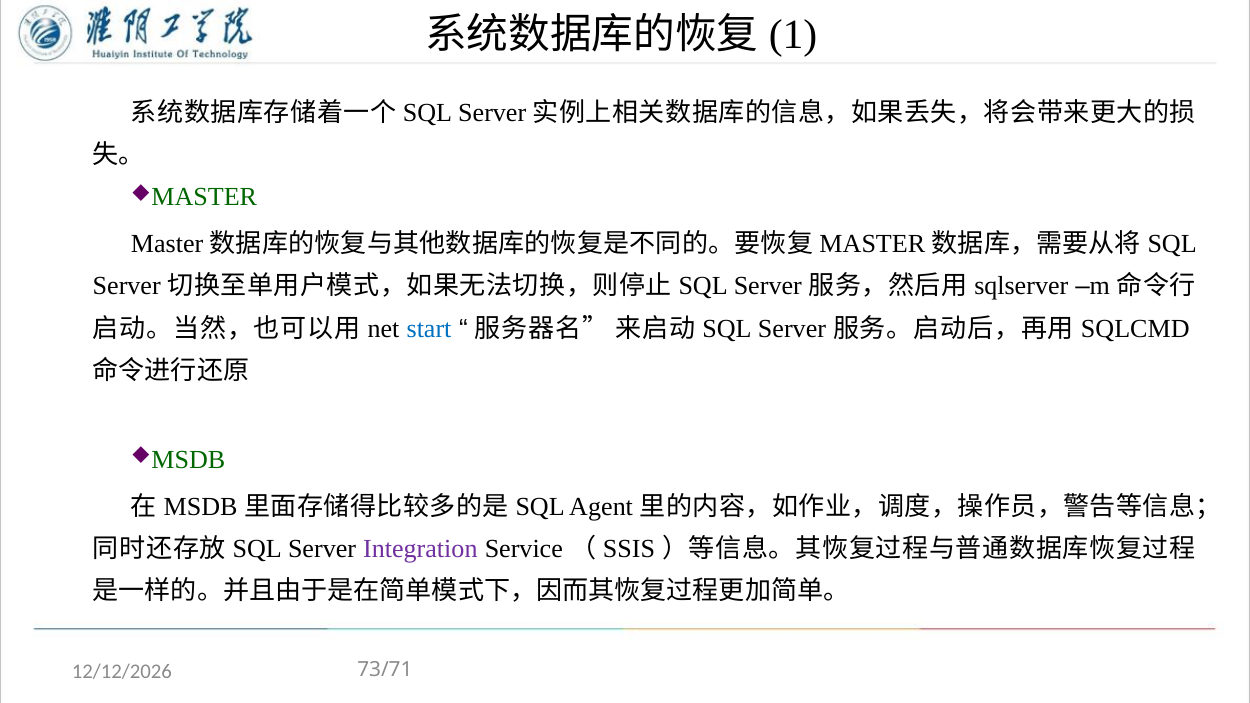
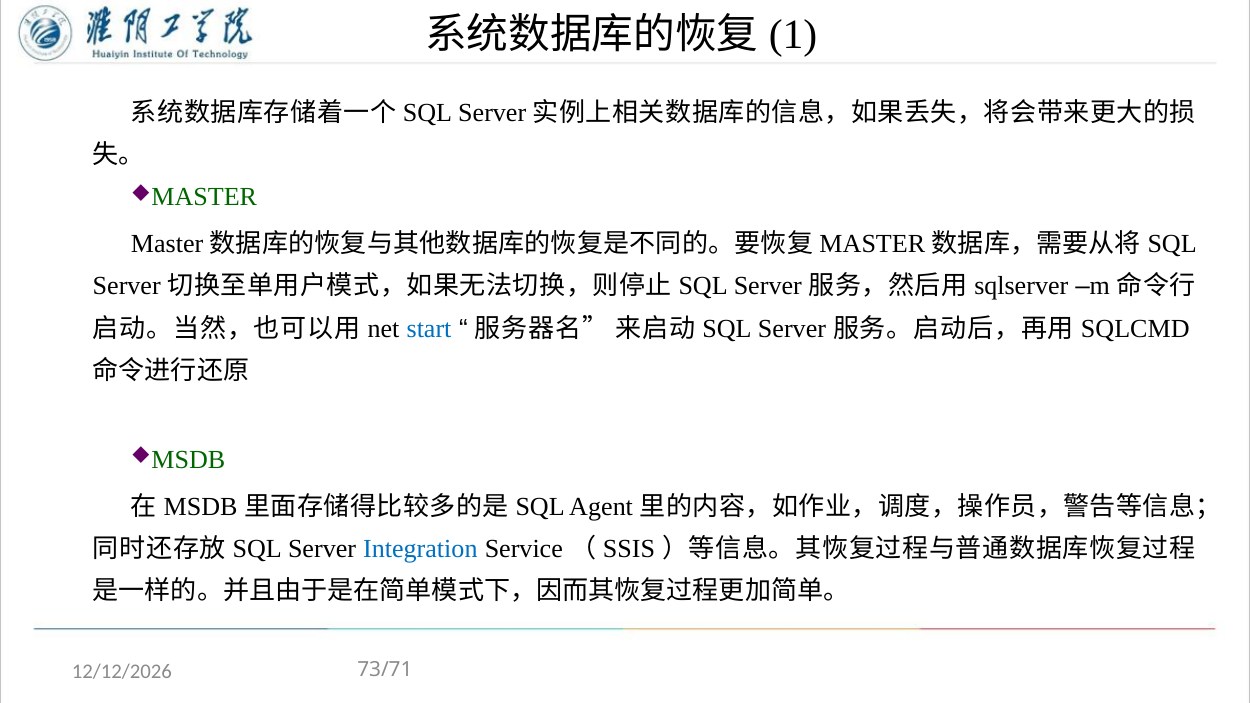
Integration colour: purple -> blue (420, 549)
